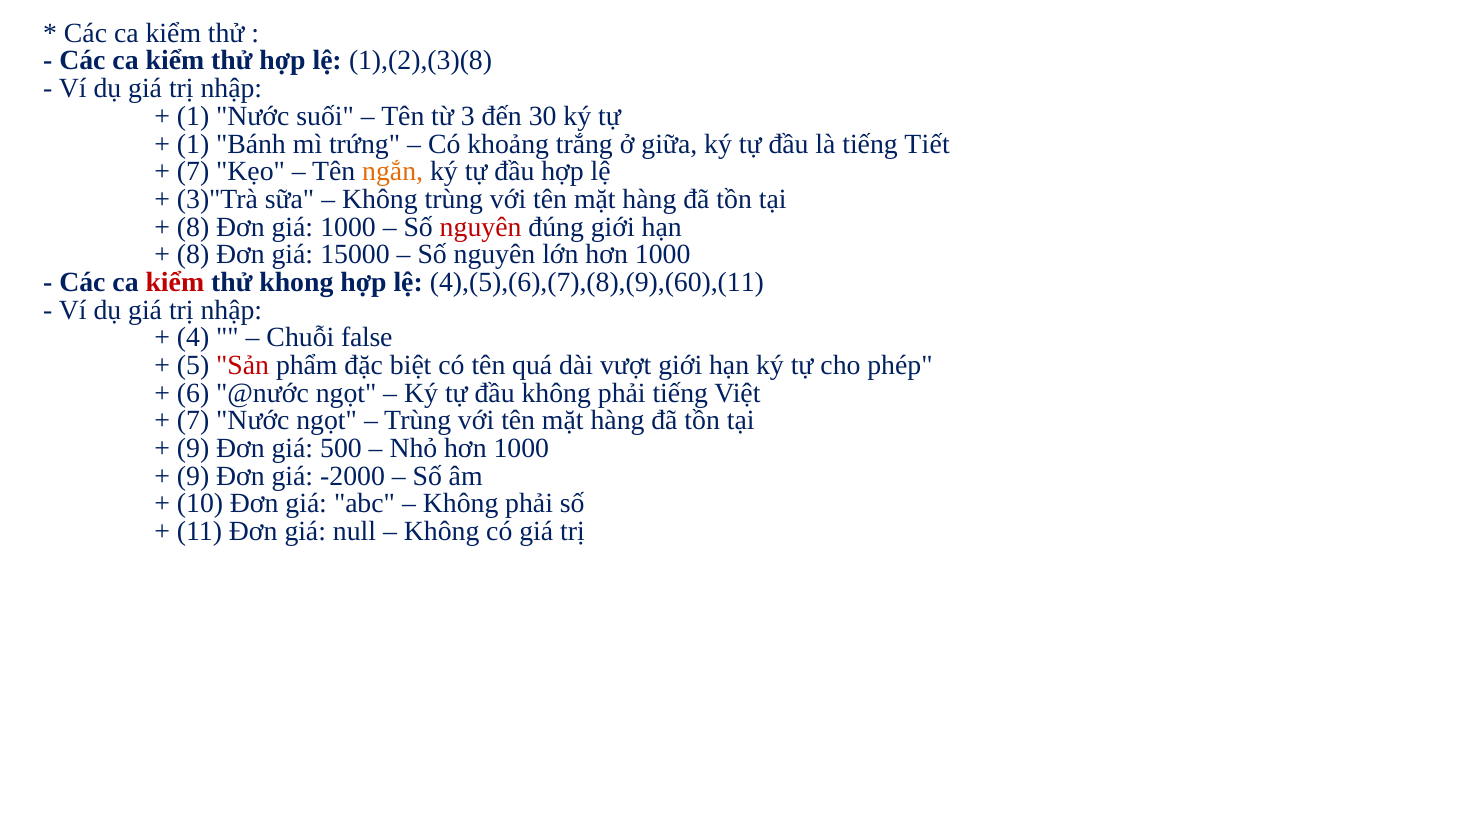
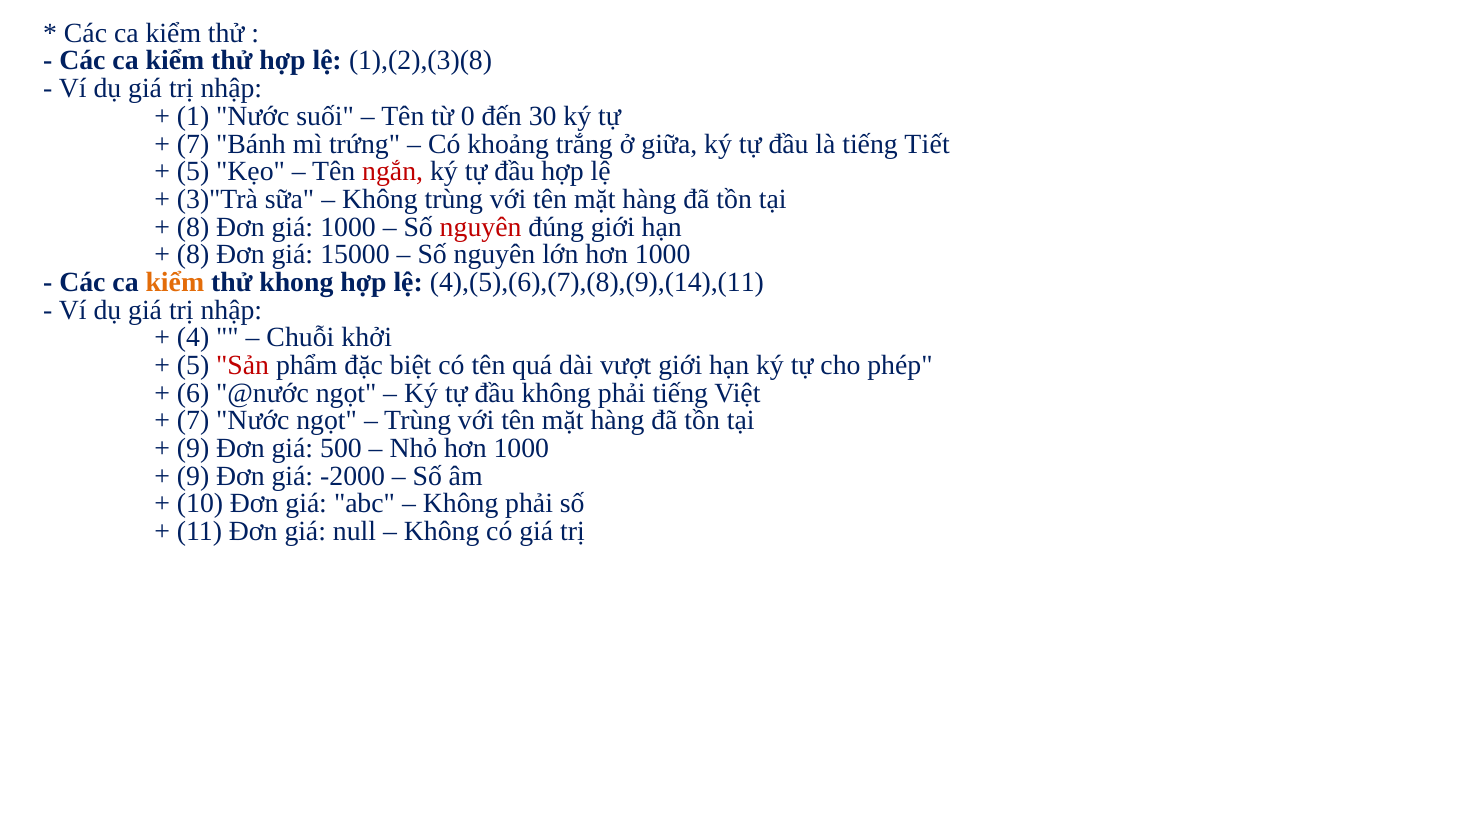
3: 3 -> 0 (468, 116)
1: 1 -> 7 (193, 144)
7: 7 -> 5 (193, 172)
ngắn colour: orange -> red (393, 172)
kiểm colour: red -> orange (175, 282)
4),(5),(6),(7),(8),(9),(60),(11: 4),(5),(6),(7),(8),(9),(60),(11 -> 4),(5),(6),(7),(8),(9),(14),(11 (597, 282)
false: false -> khởi (367, 338)
